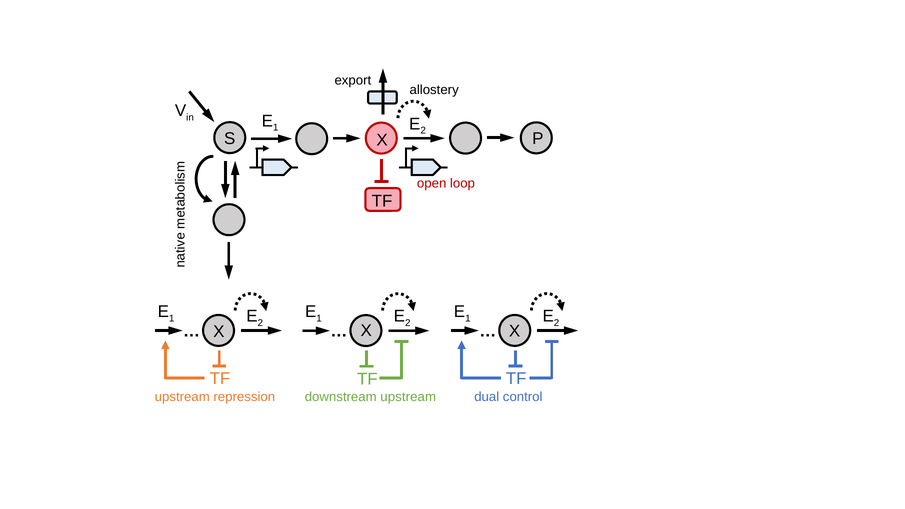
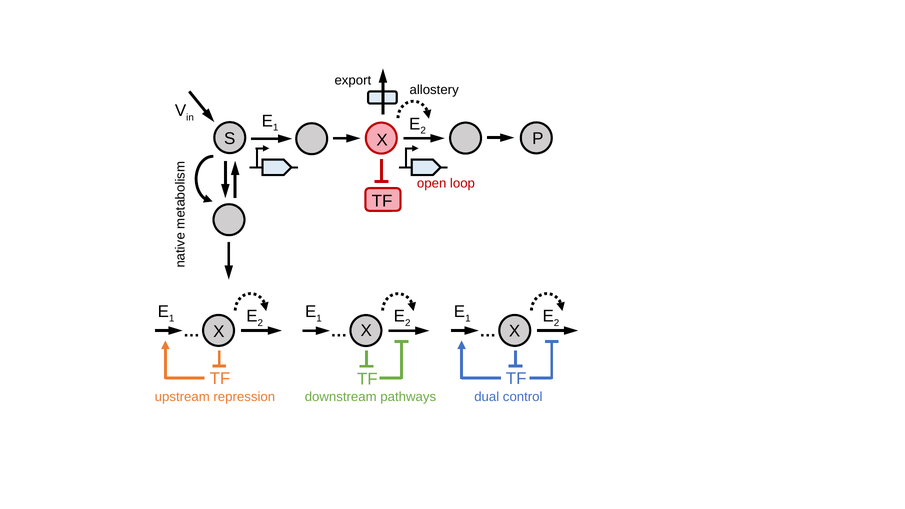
downstream upstream: upstream -> pathways (408, 397)
